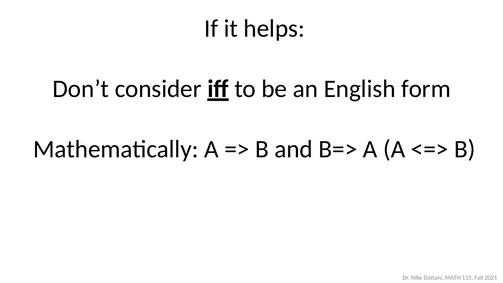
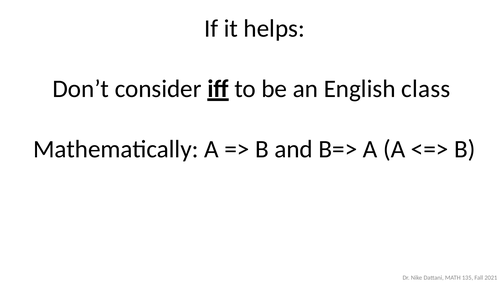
form: form -> class (426, 89)
